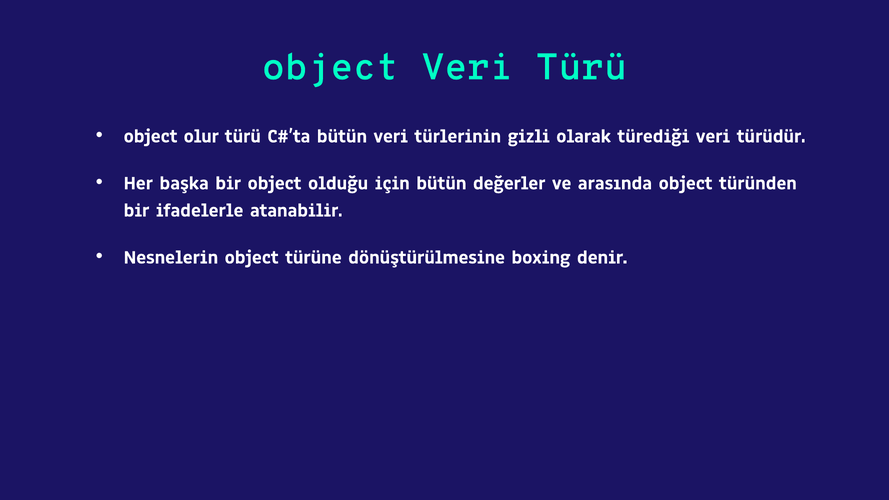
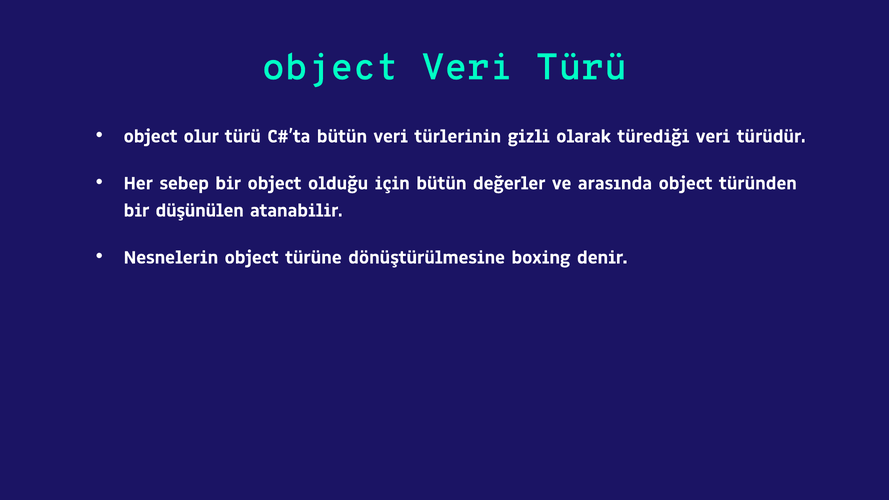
başka: başka -> sebep (184, 183)
ifadelerle: ifadelerle -> düşünülen (200, 210)
